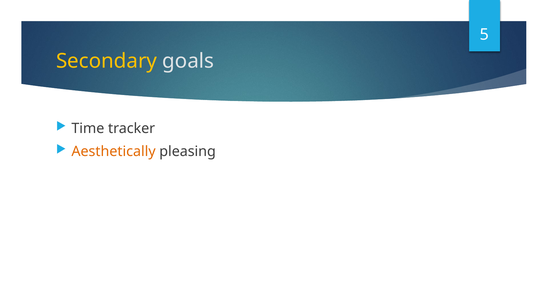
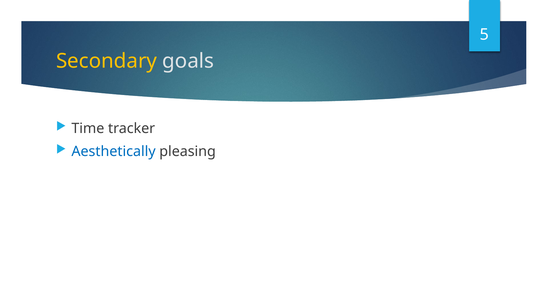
Aesthetically colour: orange -> blue (114, 151)
